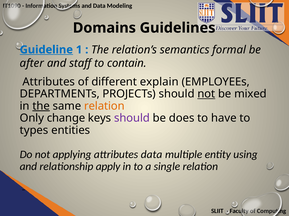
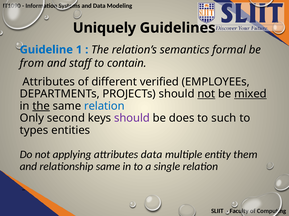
Domains: Domains -> Uniquely (104, 28)
Guideline underline: present -> none (46, 50)
after: after -> from (32, 63)
explain: explain -> verified (159, 82)
mixed underline: none -> present (250, 94)
relation colour: orange -> blue (104, 106)
change: change -> second (66, 119)
have: have -> such (224, 119)
using: using -> them (245, 155)
relationship apply: apply -> same (108, 167)
